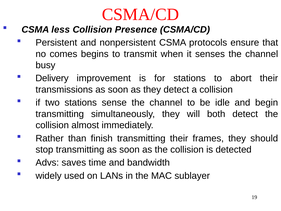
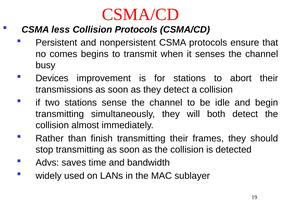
Collision Presence: Presence -> Protocols (136, 30)
Delivery: Delivery -> Devices (52, 78)
